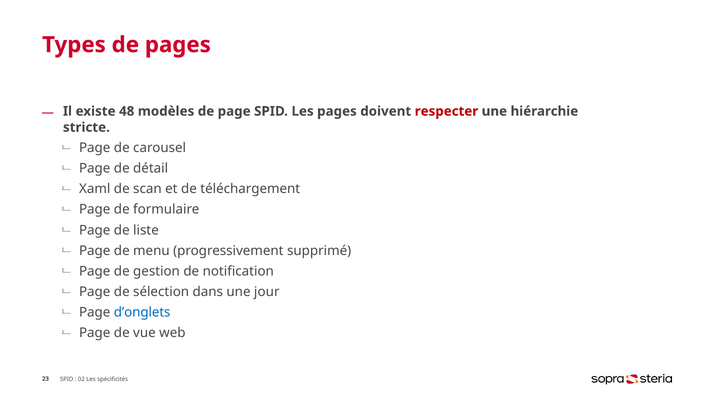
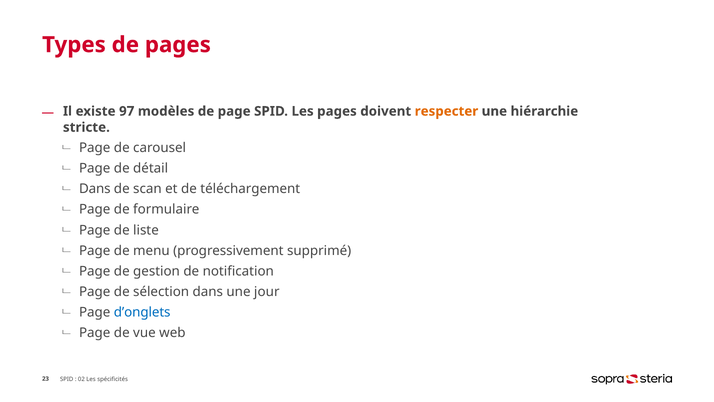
48: 48 -> 97 (127, 111)
respecter colour: red -> orange (446, 111)
Xaml: Xaml -> Dans (95, 189)
